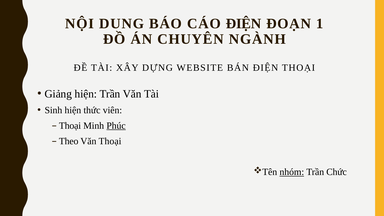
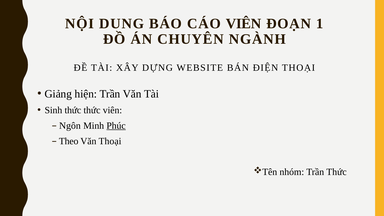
CÁO ĐIỆN: ĐIỆN -> VIÊN (244, 24)
Sinh hiện: hiện -> thức (73, 110)
Thoại: Thoại -> Ngôn (70, 126)
nhóm underline: present -> none (292, 172)
Trần Chức: Chức -> Thức (337, 172)
